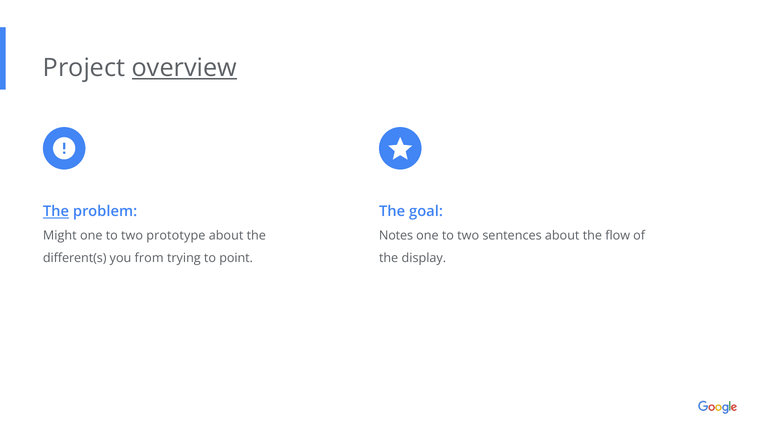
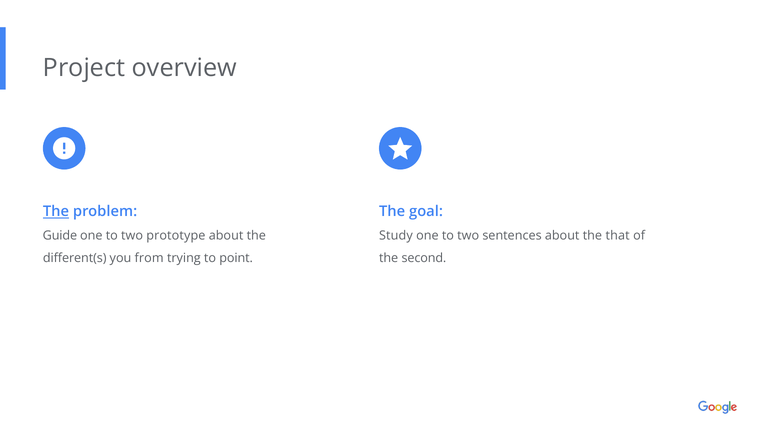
overview underline: present -> none (184, 68)
Might: Might -> Guide (60, 236)
Notes: Notes -> Study (396, 236)
flow: flow -> that (618, 236)
display: display -> second (424, 258)
